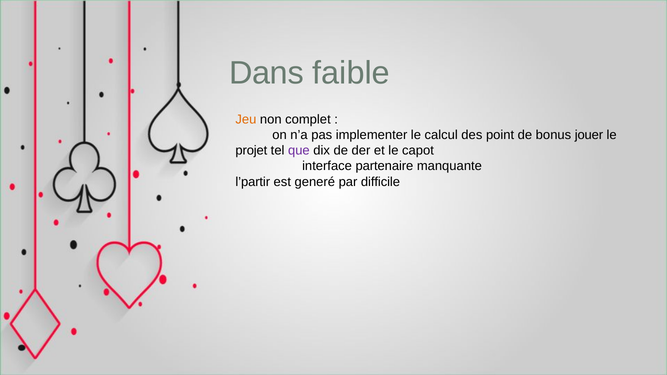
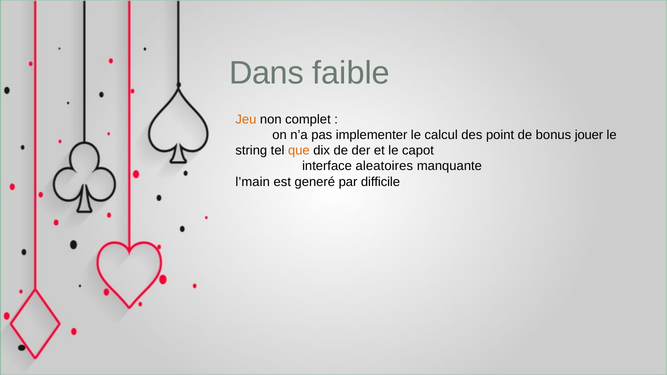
projet: projet -> string (251, 151)
que colour: purple -> orange (299, 151)
partenaire: partenaire -> aleatoires (384, 166)
l’partir: l’partir -> l’main (253, 182)
